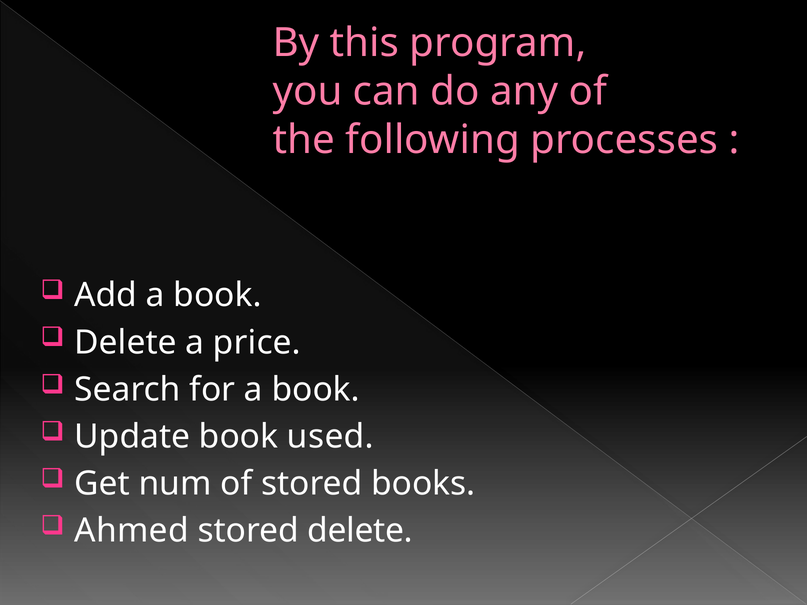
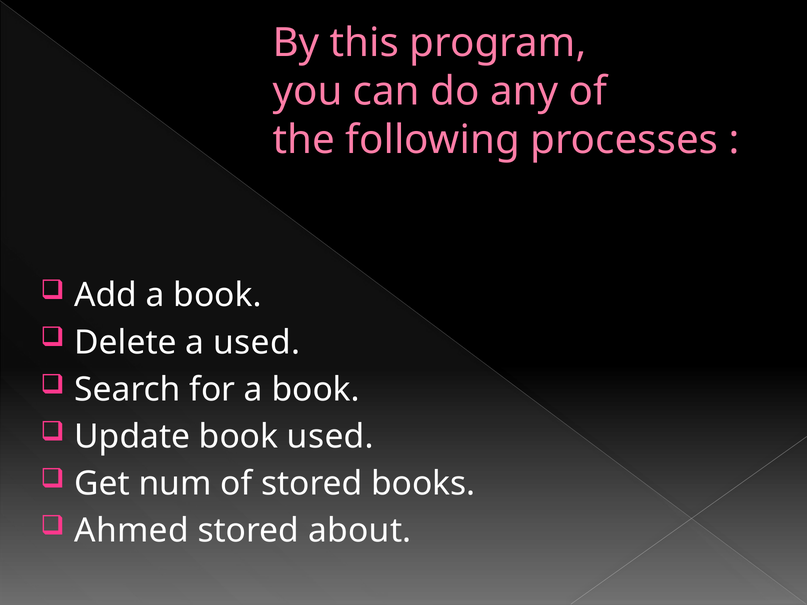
a price: price -> used (257, 343)
stored delete: delete -> about (360, 531)
